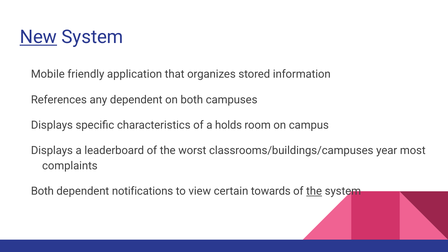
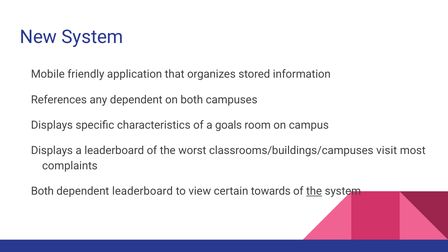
New underline: present -> none (38, 37)
holds: holds -> goals (228, 125)
year: year -> visit (387, 150)
dependent notifications: notifications -> leaderboard (142, 191)
